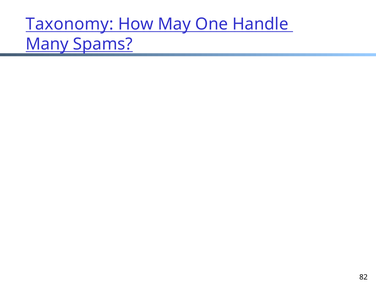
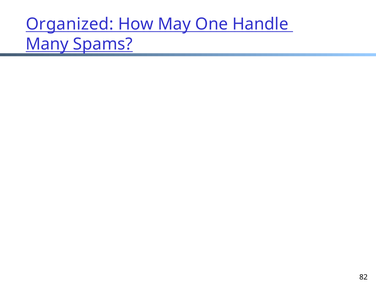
Taxonomy: Taxonomy -> Organized (70, 24)
